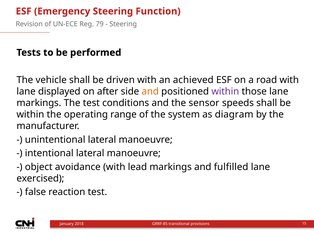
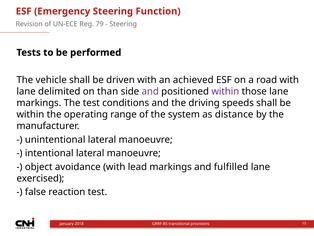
displayed: displayed -> delimited (59, 91)
after: after -> than (108, 91)
and colour: orange -> purple (150, 91)
sensor: sensor -> driving (204, 103)
diagram: diagram -> distance (234, 114)
